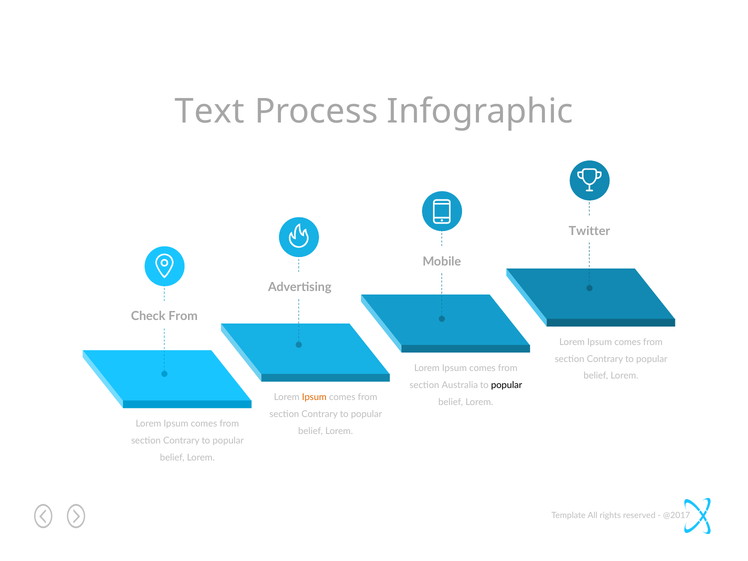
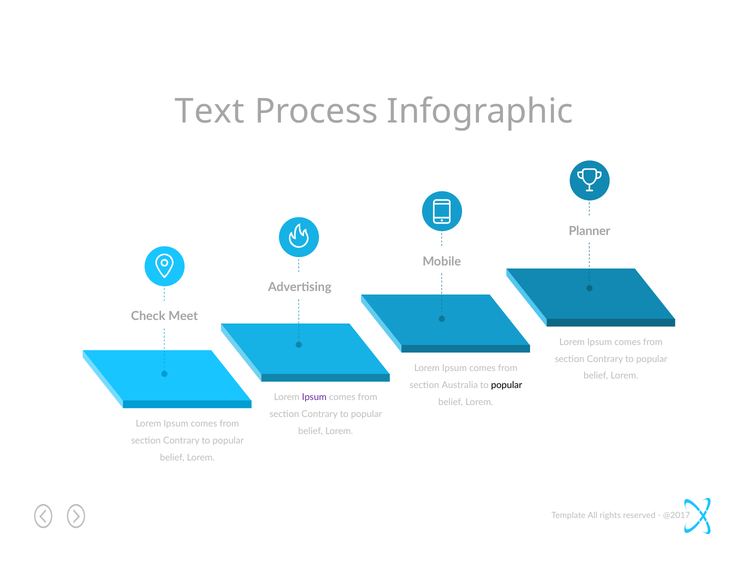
Twitter: Twitter -> Planner (590, 231)
Check From: From -> Meet (183, 316)
Ipsum colour: orange -> purple (314, 397)
